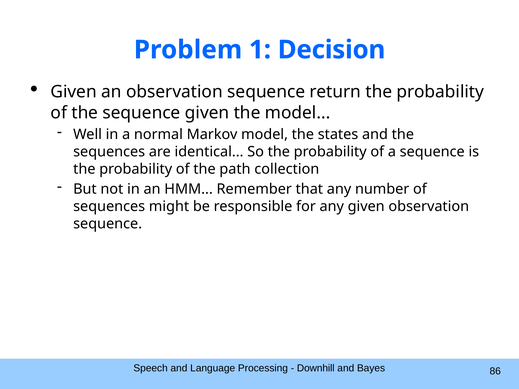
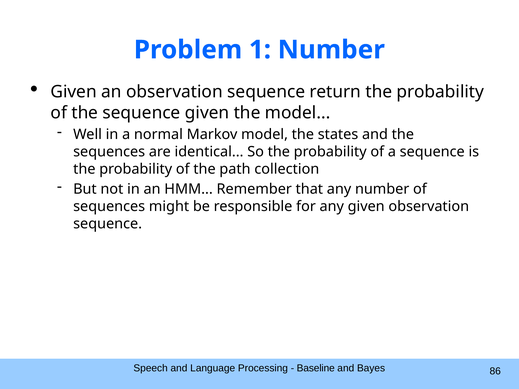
1 Decision: Decision -> Number (331, 50)
Downhill: Downhill -> Baseline (316, 368)
